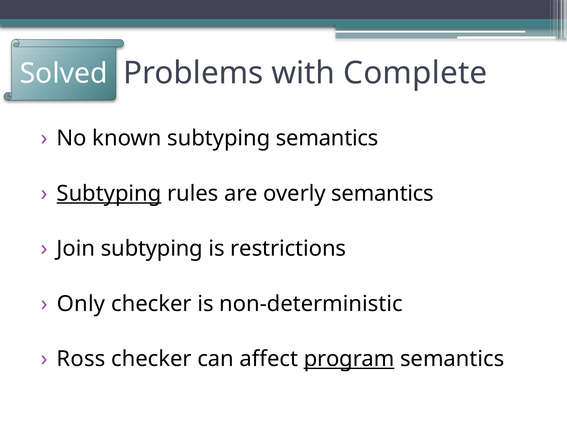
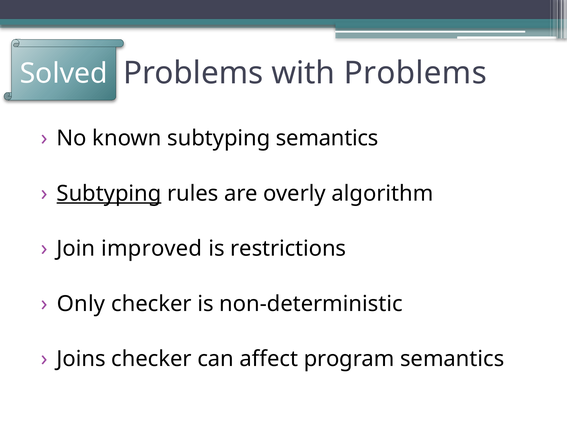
with Complete: Complete -> Problems (415, 73)
overly semantics: semantics -> algorithm (382, 194)
Join subtyping: subtyping -> improved (152, 249)
Ross: Ross -> Joins (81, 359)
program underline: present -> none (349, 359)
